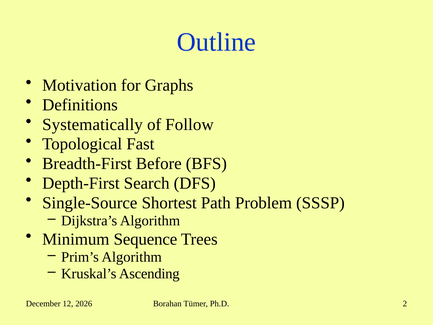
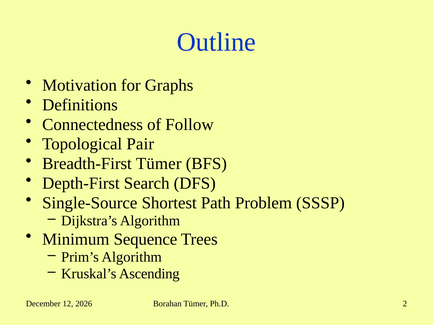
Systematically: Systematically -> Connectedness (93, 124)
Fast: Fast -> Pair (140, 144)
Breadth-First Before: Before -> Tümer (159, 164)
